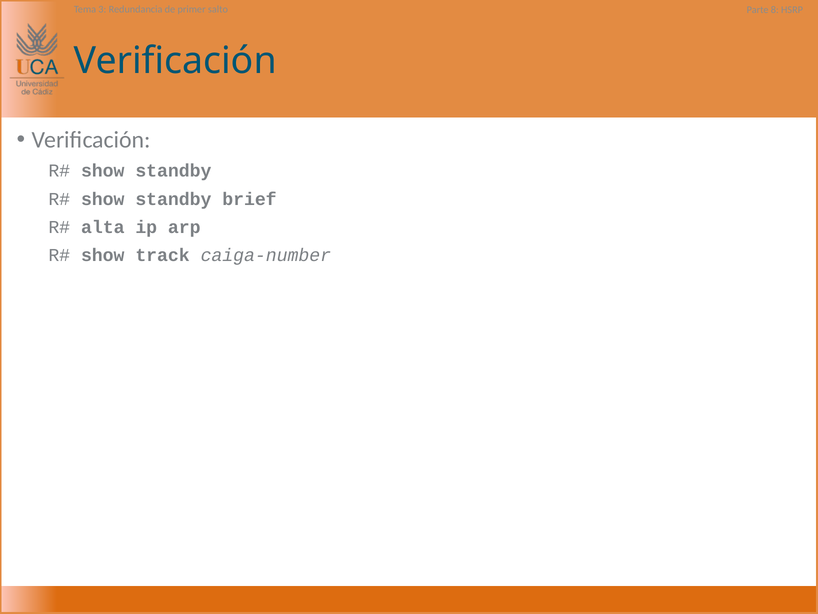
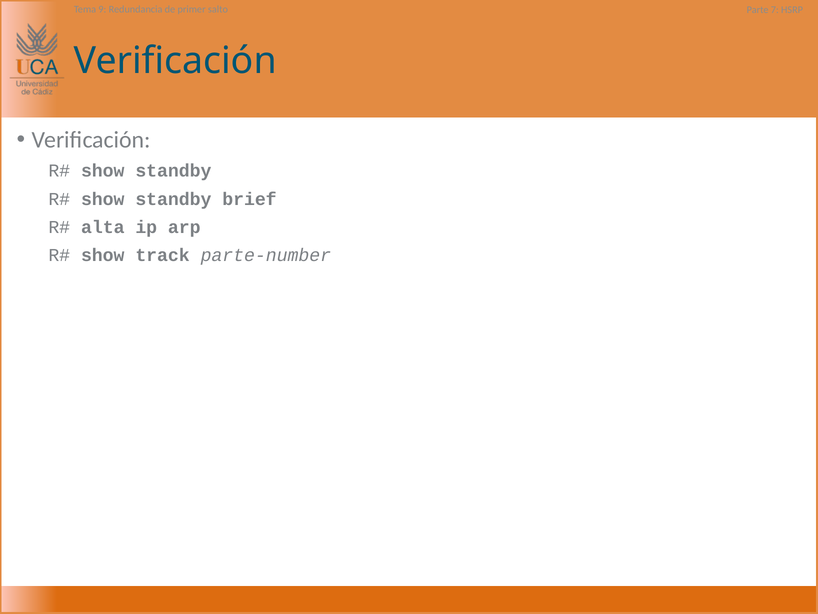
3: 3 -> 9 (102, 9)
8: 8 -> 7 (775, 10)
caiga-number: caiga-number -> parte-number (266, 255)
